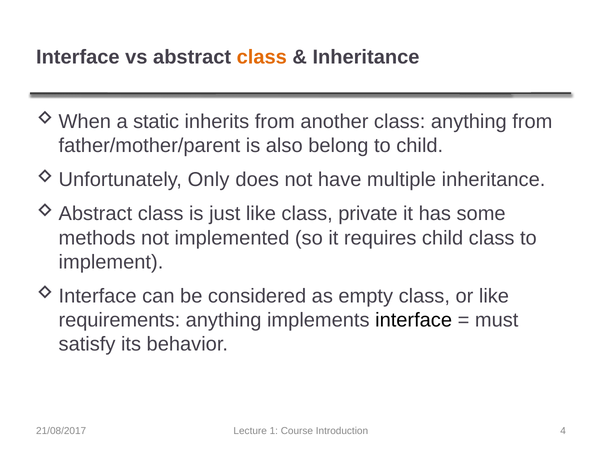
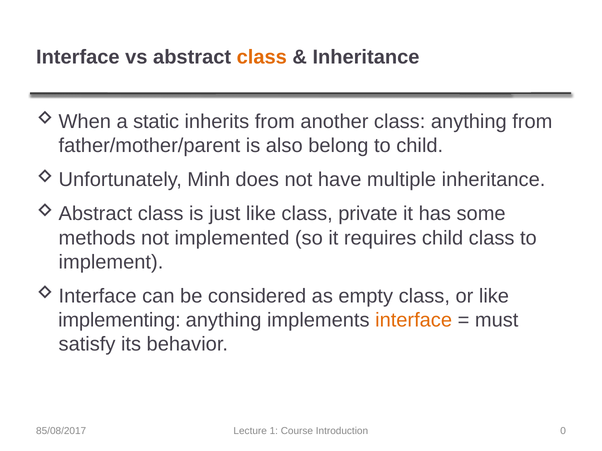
Only: Only -> Minh (209, 180)
requirements: requirements -> implementing (119, 320)
interface colour: black -> orange (414, 320)
21/08/2017: 21/08/2017 -> 85/08/2017 (61, 431)
4: 4 -> 0 (563, 431)
